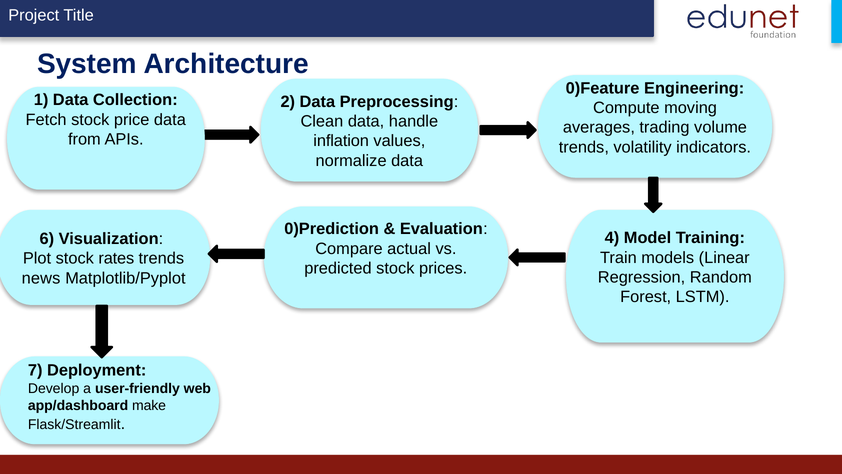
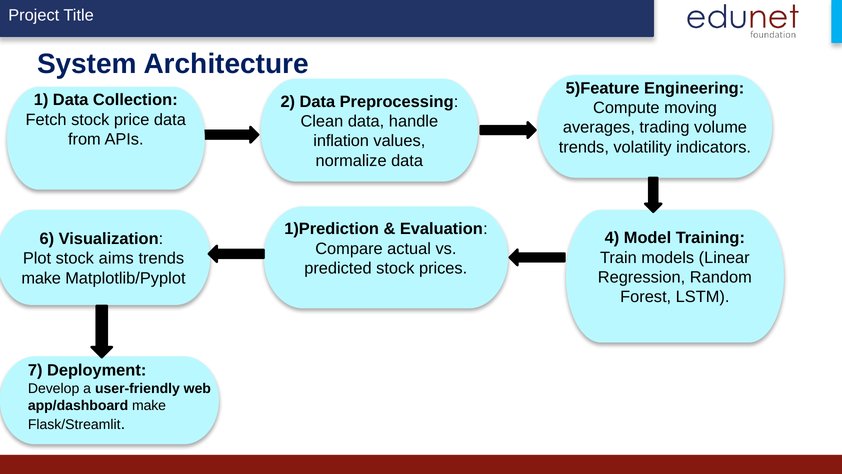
0)Feature: 0)Feature -> 5)Feature (603, 88)
0)Prediction: 0)Prediction -> 1)Prediction (332, 229)
rates: rates -> aims (116, 258)
news: news -> make (41, 278)
